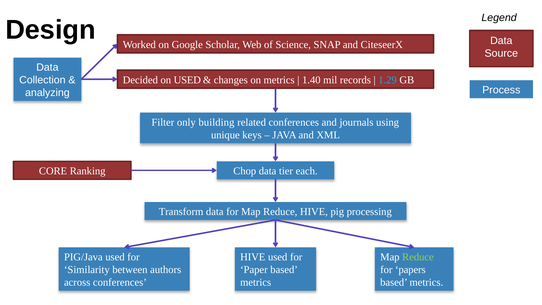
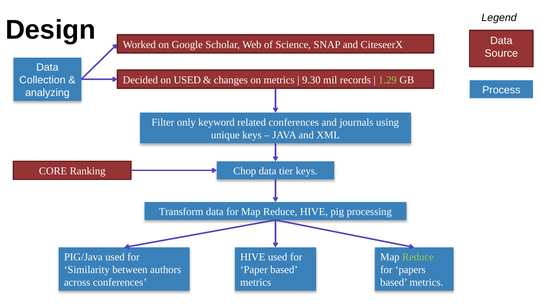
1.40: 1.40 -> 9.30 (311, 80)
1.29 colour: light blue -> light green (388, 80)
building: building -> keyword (217, 122)
tier each: each -> keys (307, 171)
